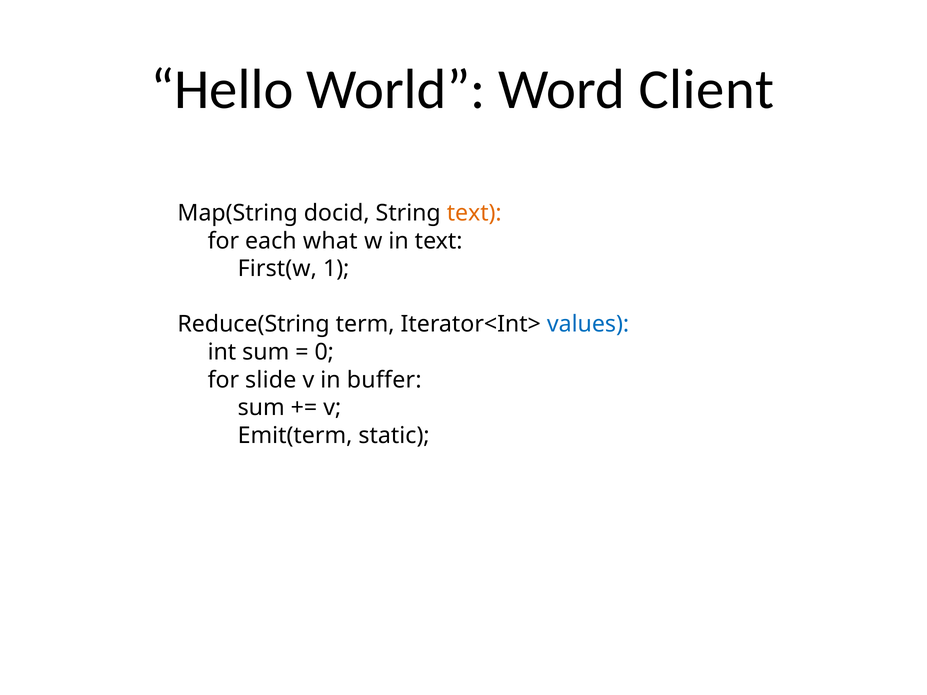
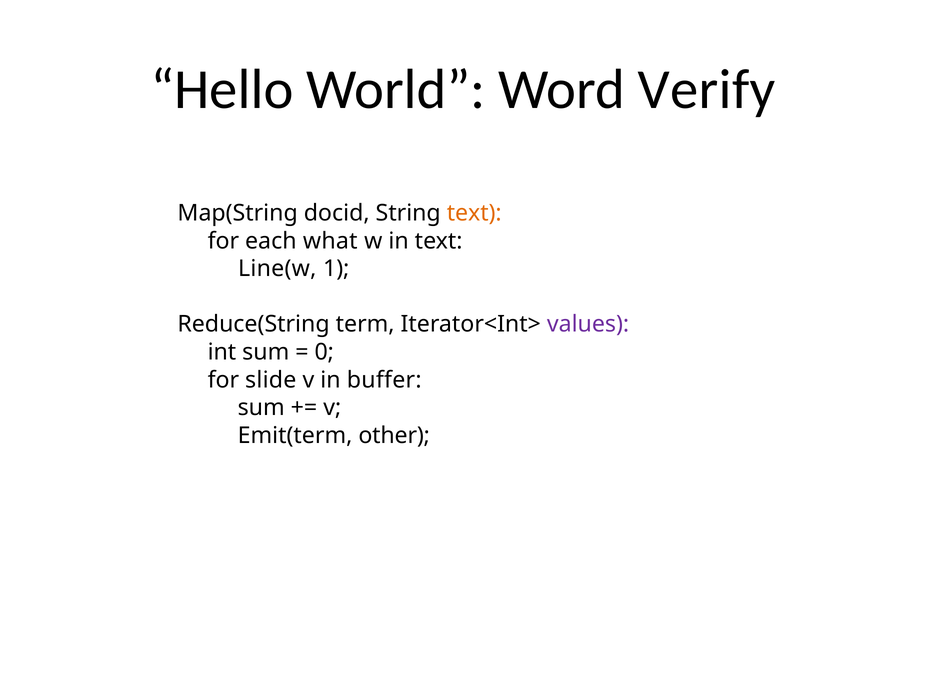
Client: Client -> Verify (707, 90)
First(w: First(w -> Line(w (277, 269)
values colour: blue -> purple (588, 324)
static: static -> other (394, 436)
